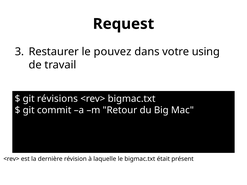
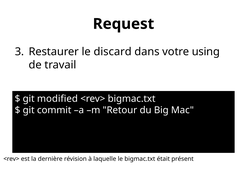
pouvez: pouvez -> discard (113, 52)
révisions: révisions -> modified (57, 99)
